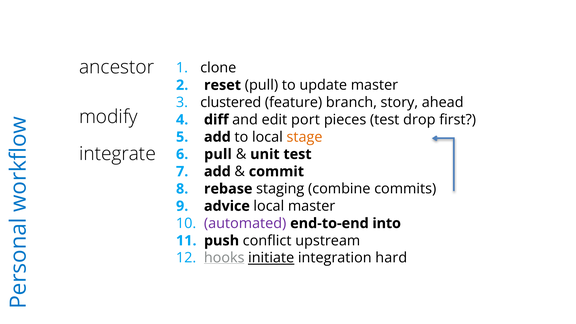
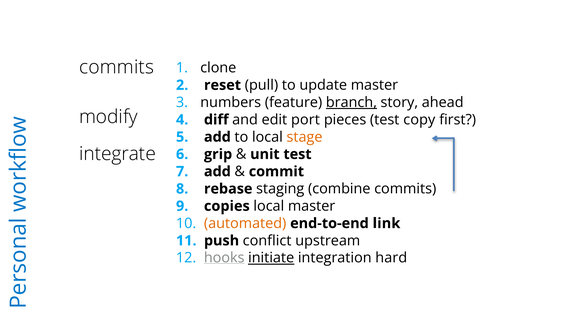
ancestor: ancestor -> commits (117, 67)
clustered: clustered -> numbers (231, 102)
branch underline: none -> present (351, 102)
drop: drop -> copy (419, 120)
pull: pull -> grip (218, 154)
advice: advice -> copies (227, 206)
automated colour: purple -> orange (245, 223)
into: into -> link (386, 223)
